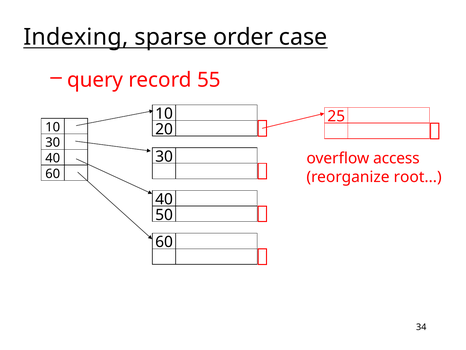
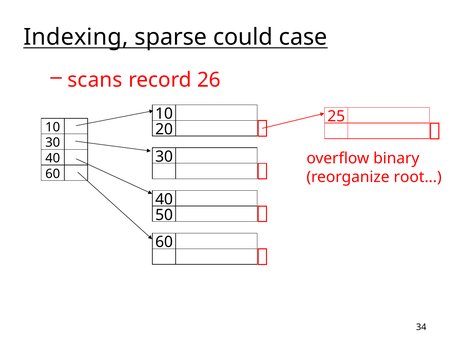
order: order -> could (243, 37)
query: query -> scans (95, 80)
55: 55 -> 26 (209, 80)
access: access -> binary (396, 158)
